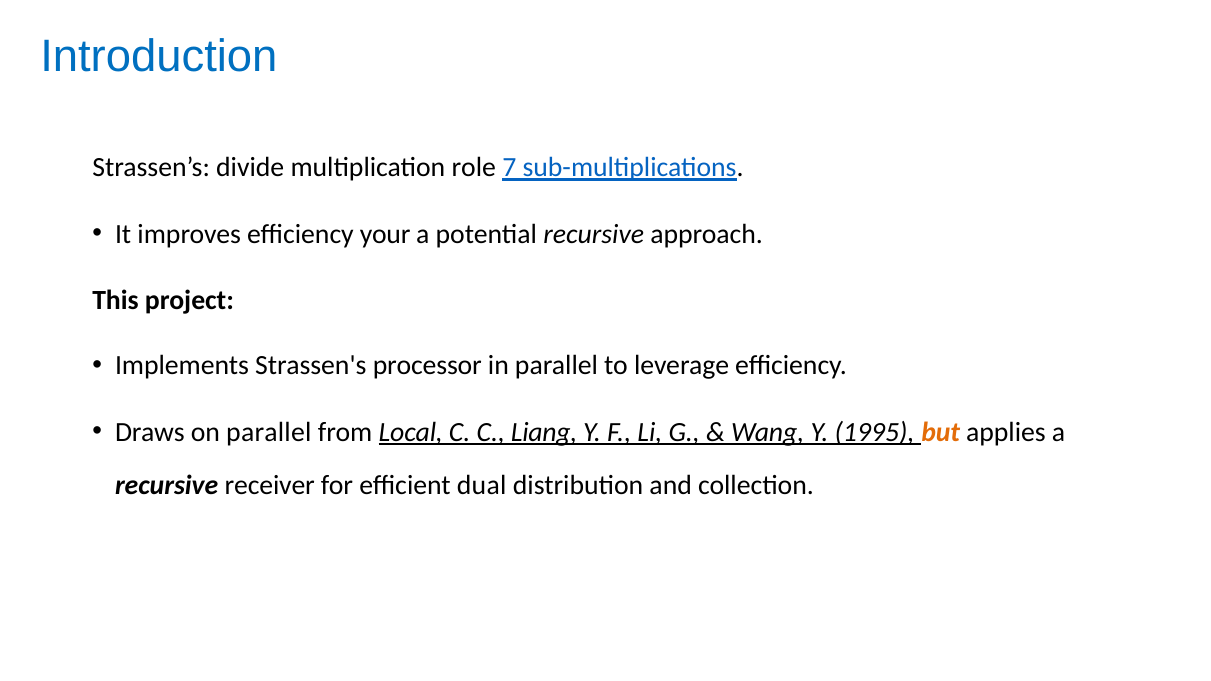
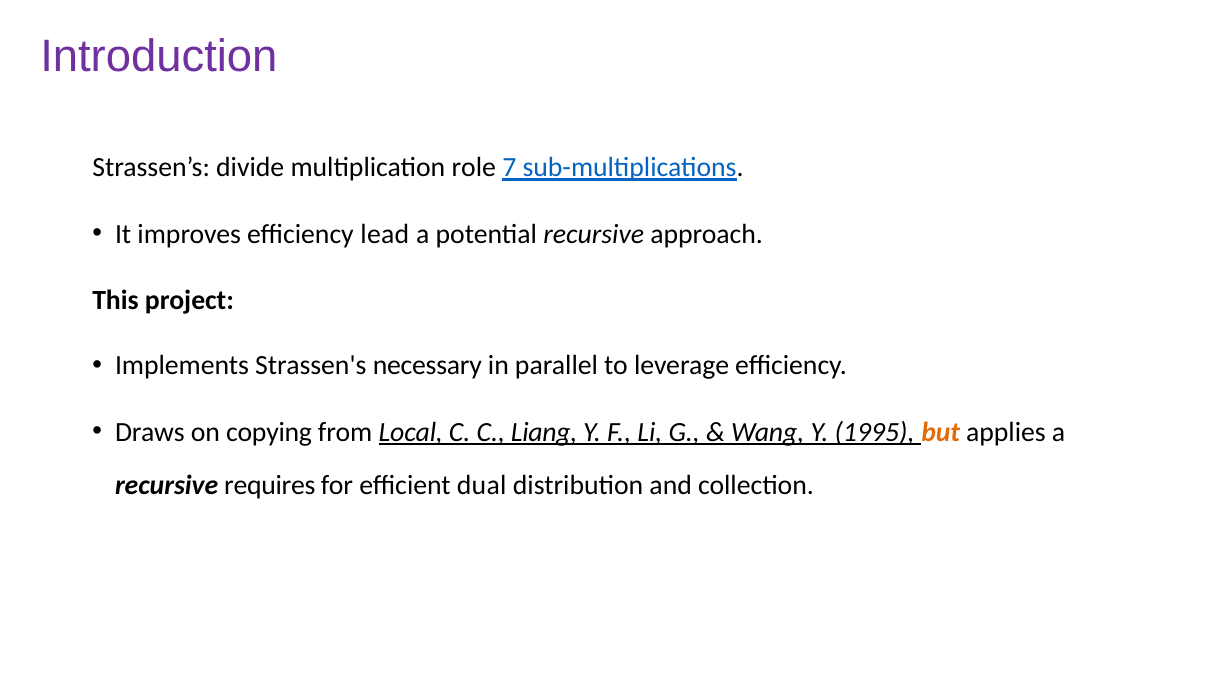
Introduction colour: blue -> purple (159, 57)
your: your -> lead (385, 234)
processor: processor -> necessary (427, 366)
on parallel: parallel -> copying (269, 432)
receiver: receiver -> requires (270, 486)
